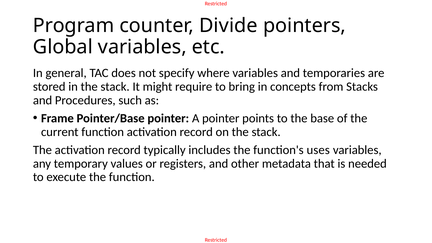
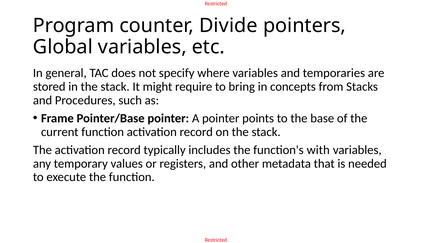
uses: uses -> with (318, 150)
